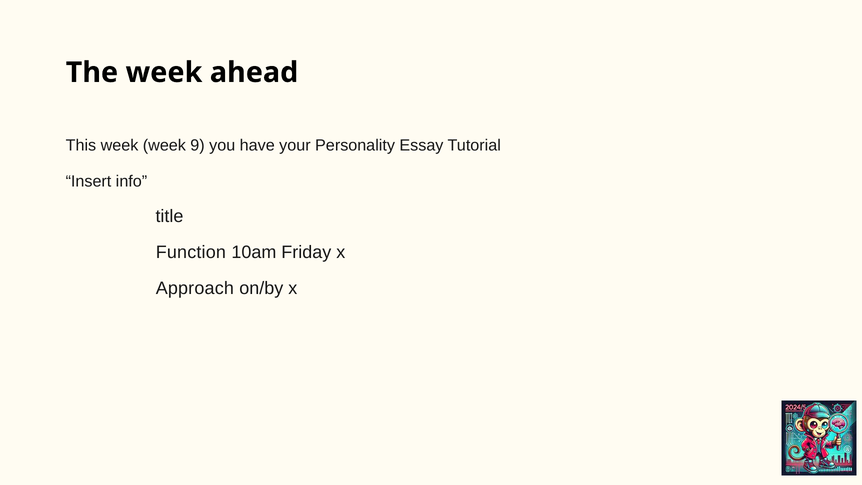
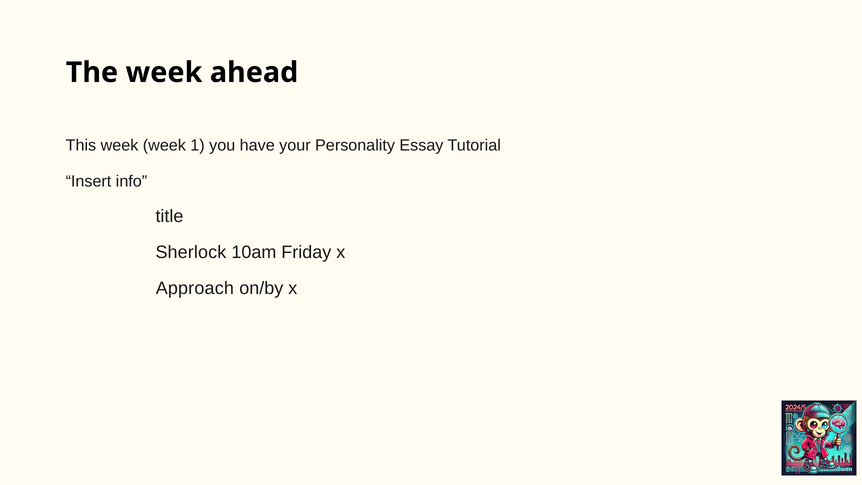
9: 9 -> 1 (198, 145)
Function: Function -> Sherlock (191, 252)
